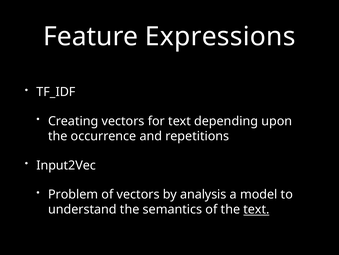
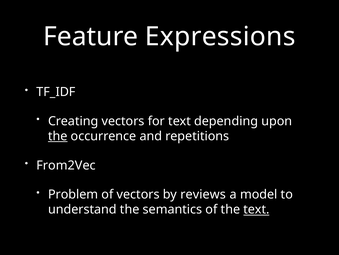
the underline: none -> present (58, 136)
Input2Vec: Input2Vec -> From2Vec (66, 165)
analysis: analysis -> reviews (203, 194)
